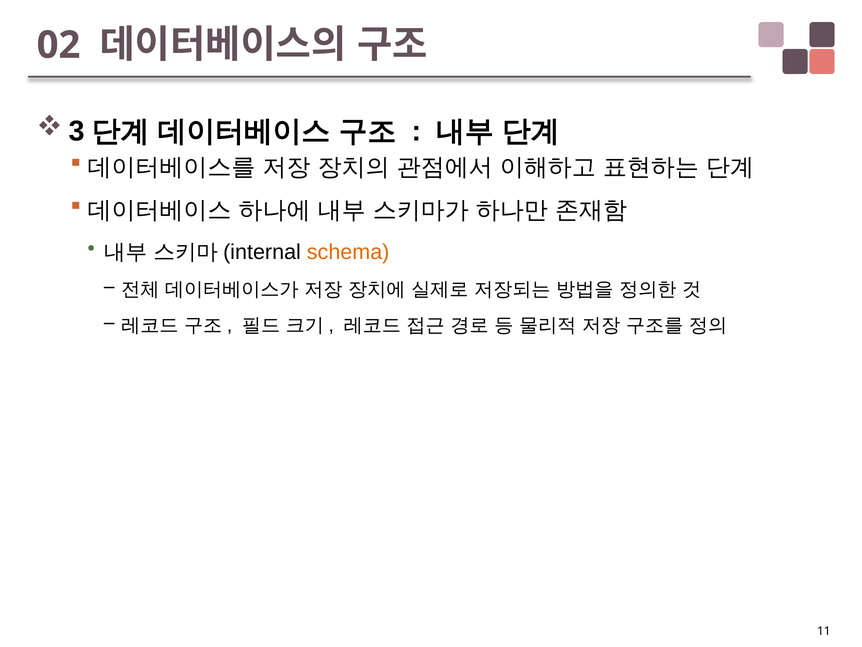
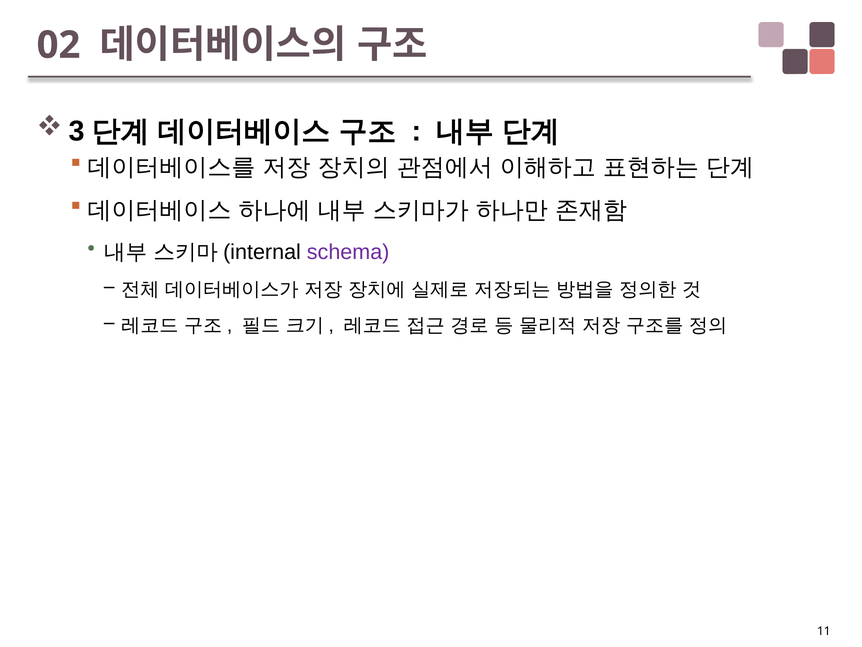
schema colour: orange -> purple (348, 252)
